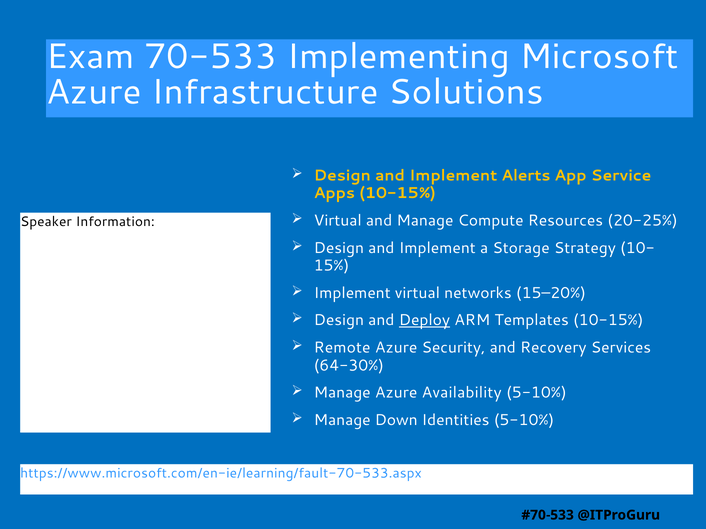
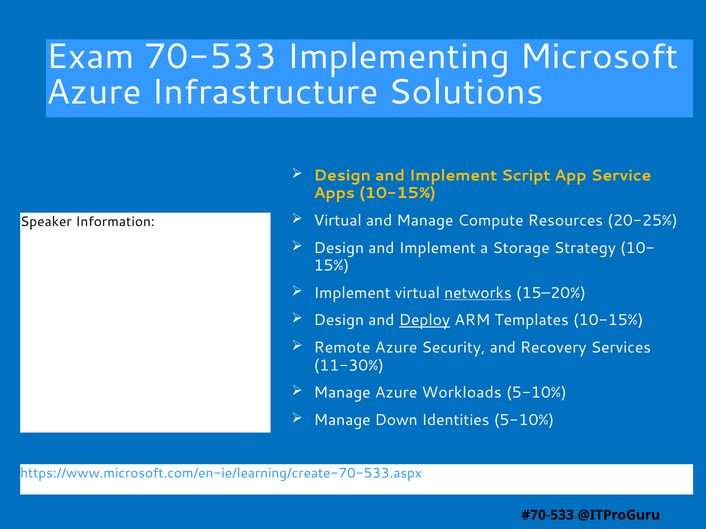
Alerts: Alerts -> Script (526, 176)
networks underline: none -> present (478, 293)
64-30%: 64-30% -> 11-30% (349, 366)
Availability: Availability -> Workloads (462, 393)
https://www.microsoft.com/en-ie/learning/fault-70-533.aspx: https://www.microsoft.com/en-ie/learning/fault-70-533.aspx -> https://www.microsoft.com/en-ie/learning/create-70-533.aspx (221, 474)
